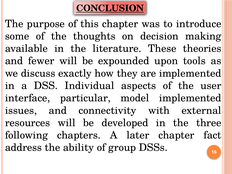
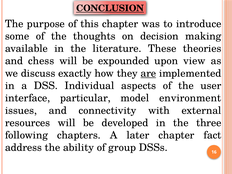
fewer: fewer -> chess (41, 61)
tools: tools -> view (194, 61)
are underline: none -> present (148, 73)
model implemented: implemented -> environment (190, 98)
